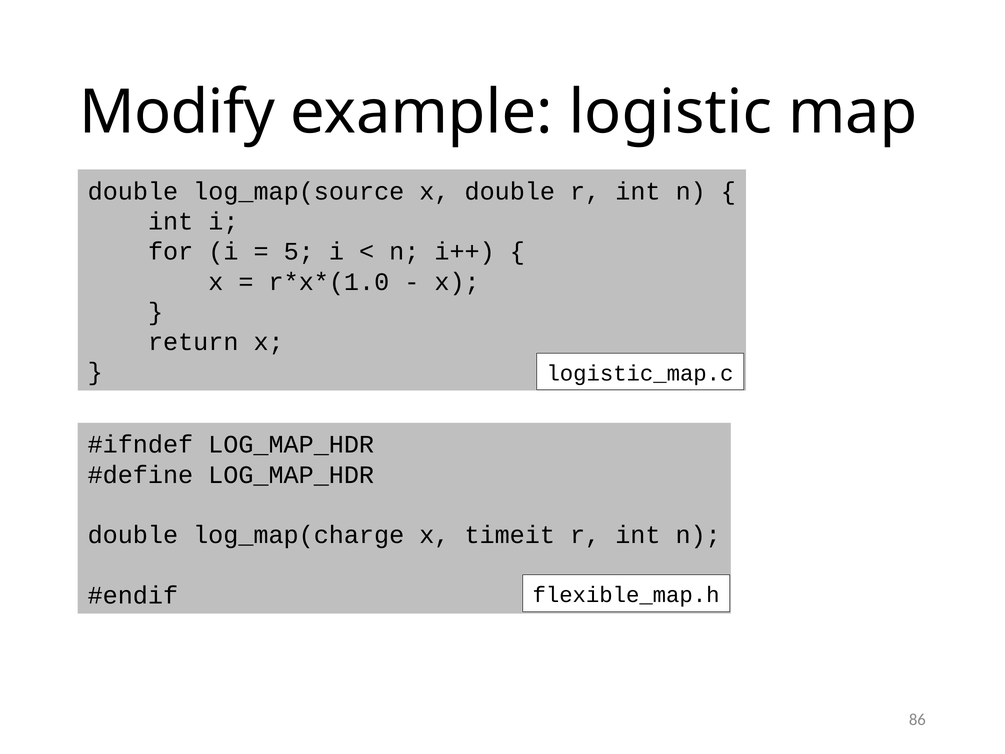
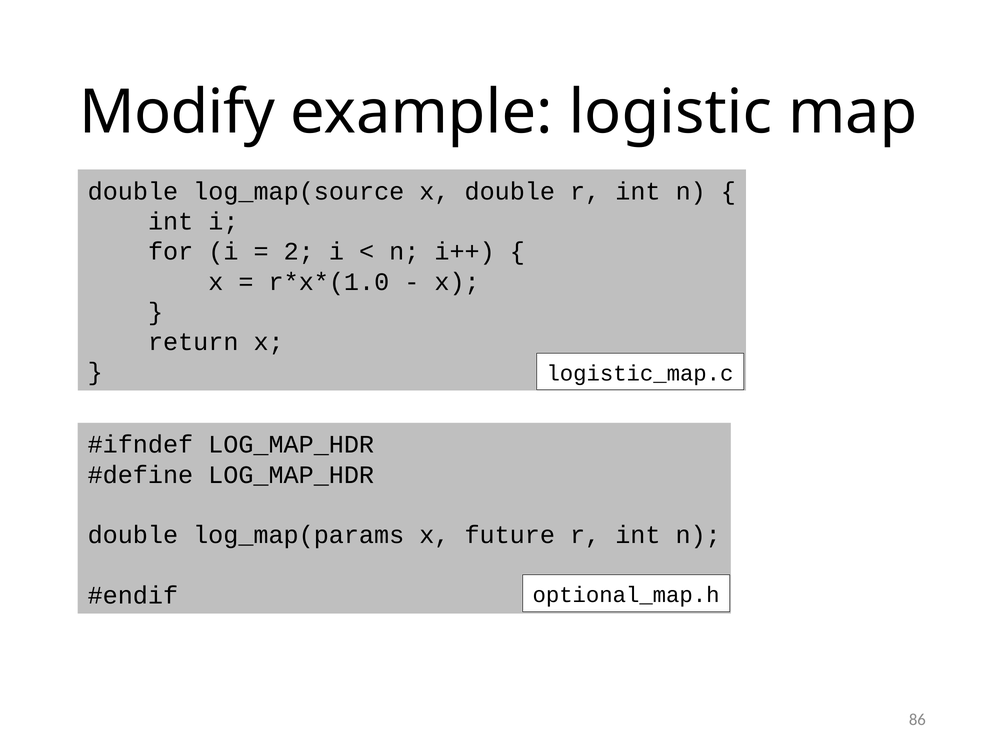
5: 5 -> 2 (299, 251)
log_map(charge: log_map(charge -> log_map(params (299, 535)
timeit: timeit -> future (510, 535)
flexible_map.h: flexible_map.h -> optional_map.h (626, 595)
